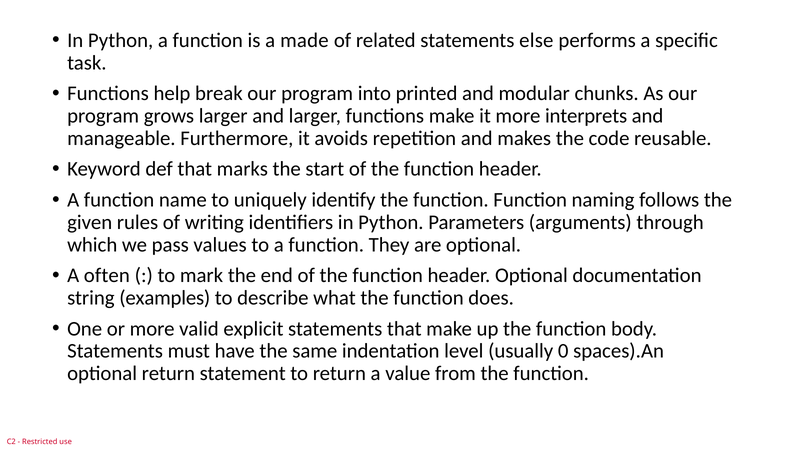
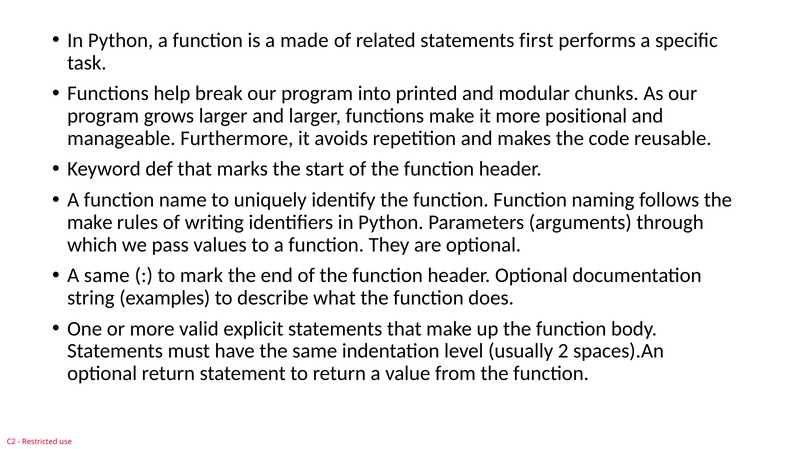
else: else -> first (536, 40)
interprets: interprets -> positional (586, 116)
given: given -> make (90, 223)
A often: often -> same (107, 276)
0: 0 -> 2 (563, 351)
